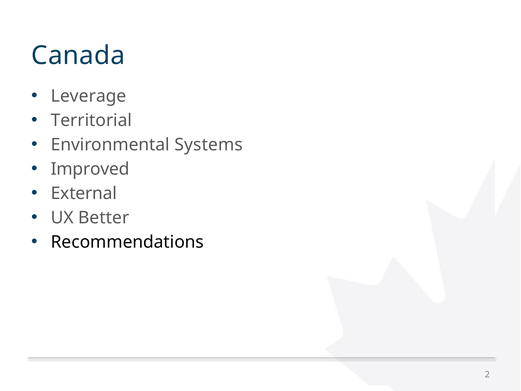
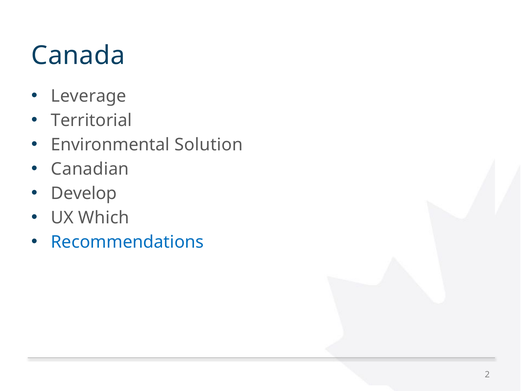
Systems: Systems -> Solution (209, 145)
Improved: Improved -> Canadian (90, 169)
External: External -> Develop (84, 193)
Better: Better -> Which (104, 218)
Recommendations colour: black -> blue (127, 242)
